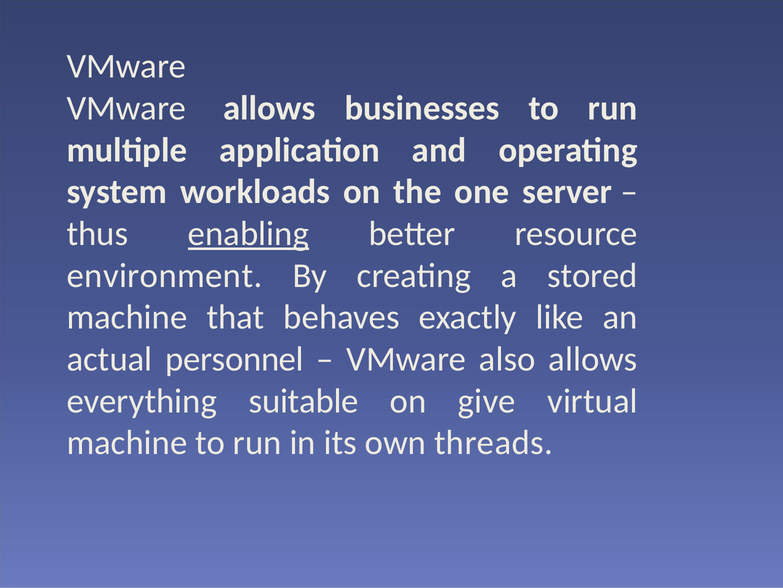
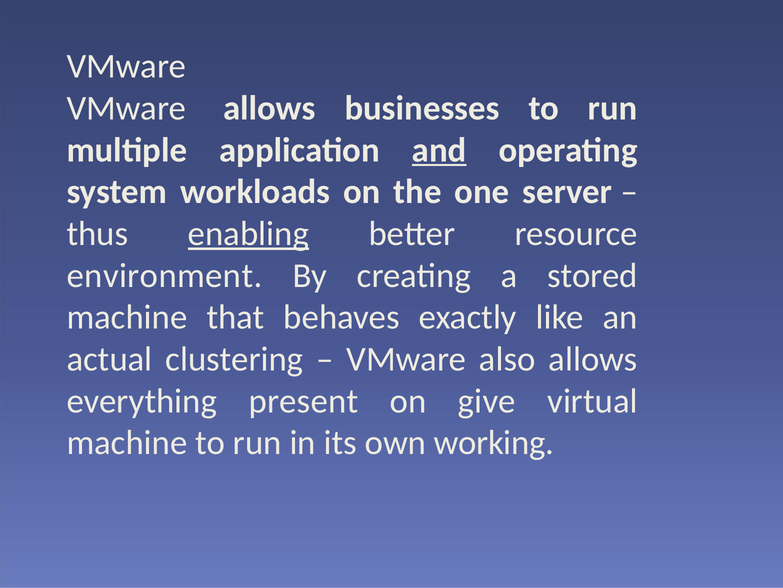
and underline: none -> present (439, 150)
personnel: personnel -> clustering (234, 359)
suitable: suitable -> present (303, 401)
threads: threads -> working (494, 442)
